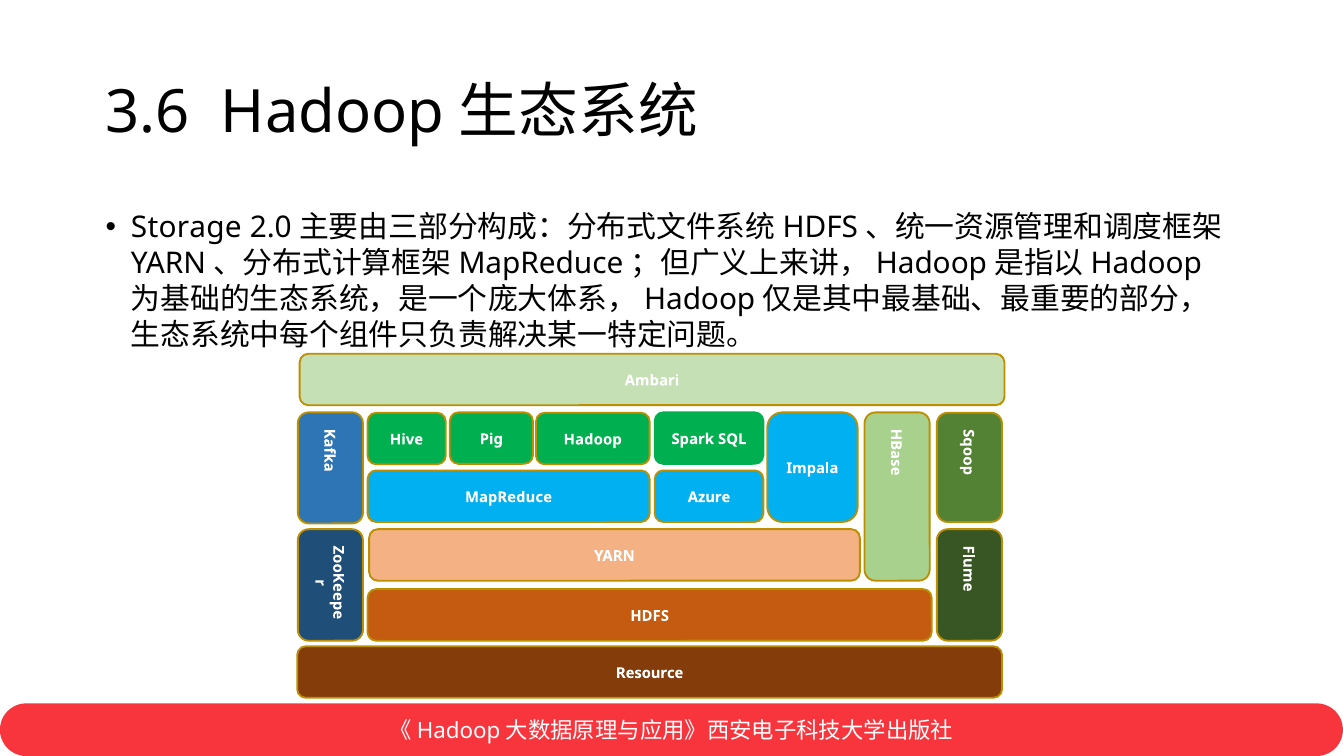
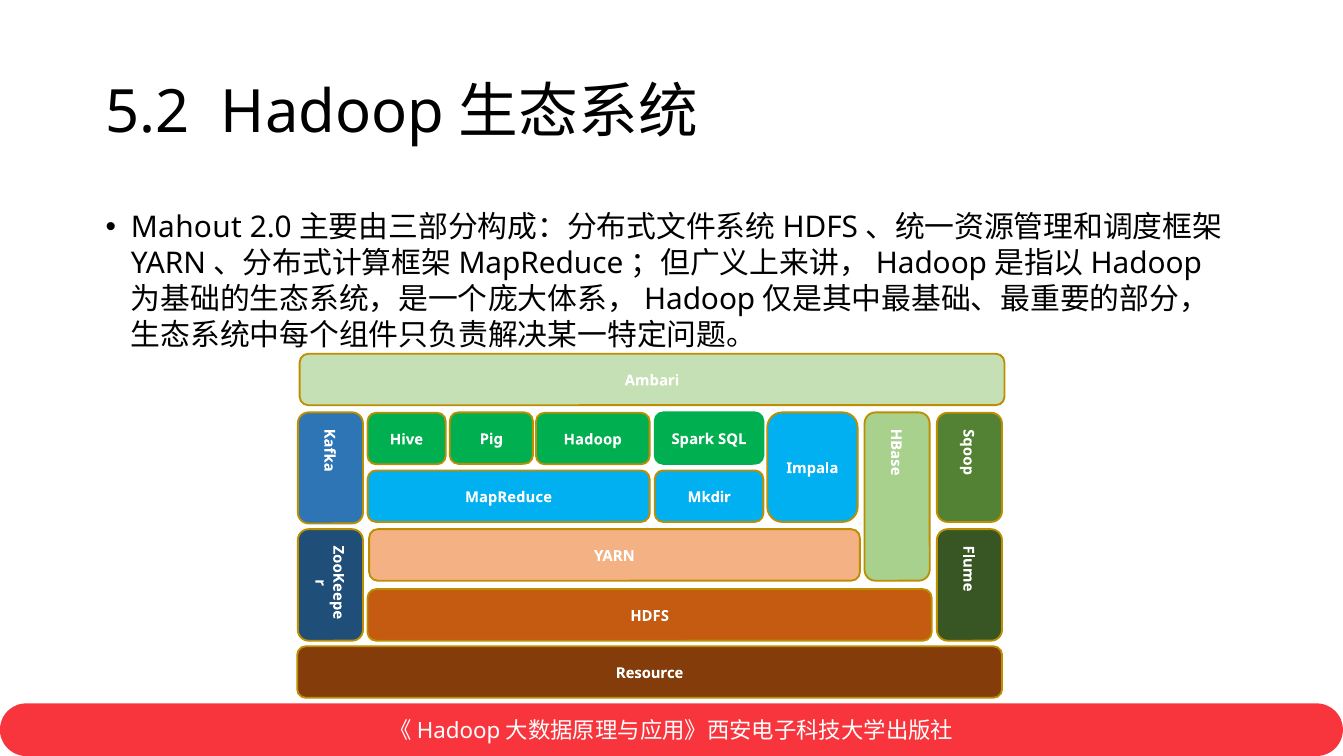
3.6: 3.6 -> 5.2 (148, 113)
Storage: Storage -> Mahout (186, 228)
Azure: Azure -> Mkdir (709, 497)
